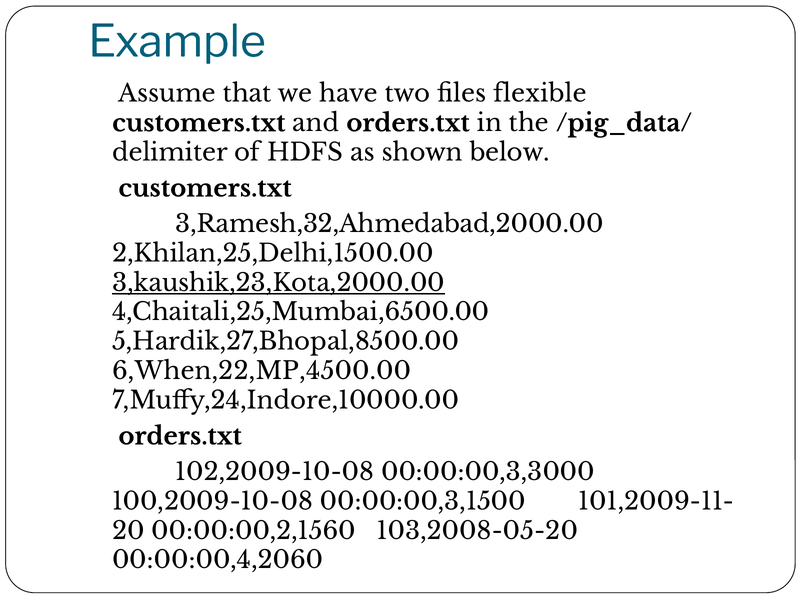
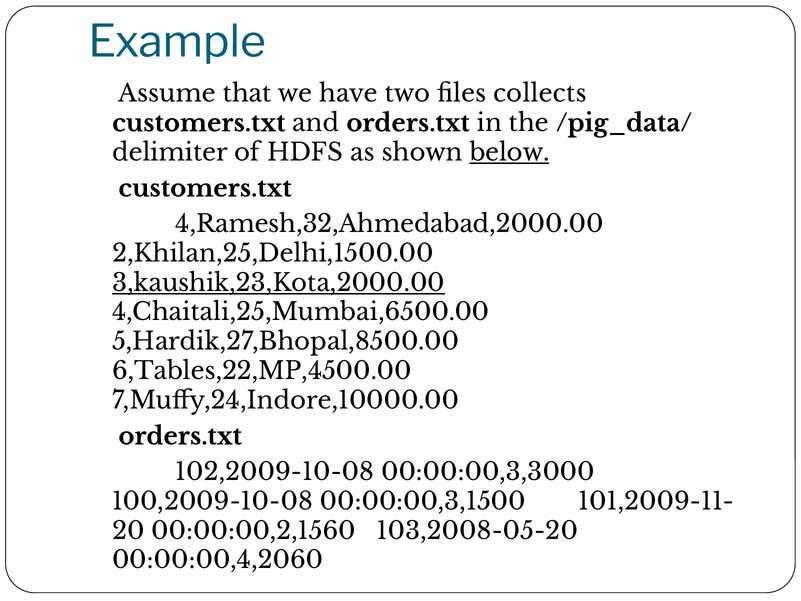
flexible: flexible -> collects (540, 94)
below underline: none -> present (510, 153)
3,Ramesh,32,Ahmedabad,2000.00: 3,Ramesh,32,Ahmedabad,2000.00 -> 4,Ramesh,32,Ahmedabad,2000.00 (390, 224)
6,When,22,MP,4500.00: 6,When,22,MP,4500.00 -> 6,Tables,22,MP,4500.00 (262, 371)
